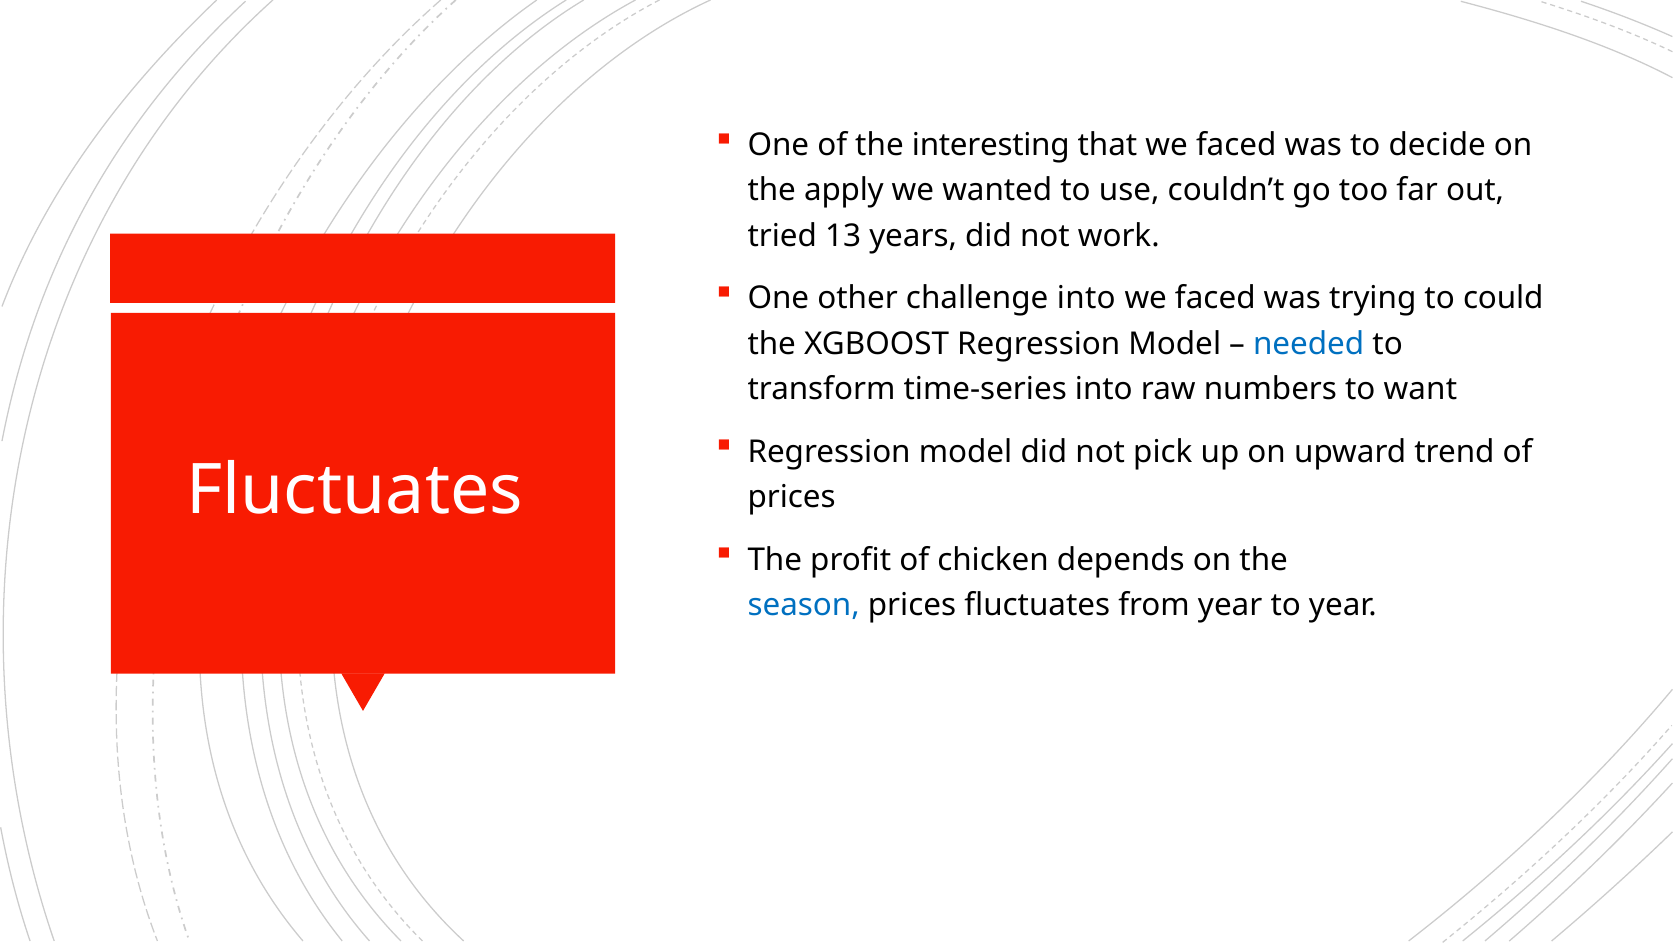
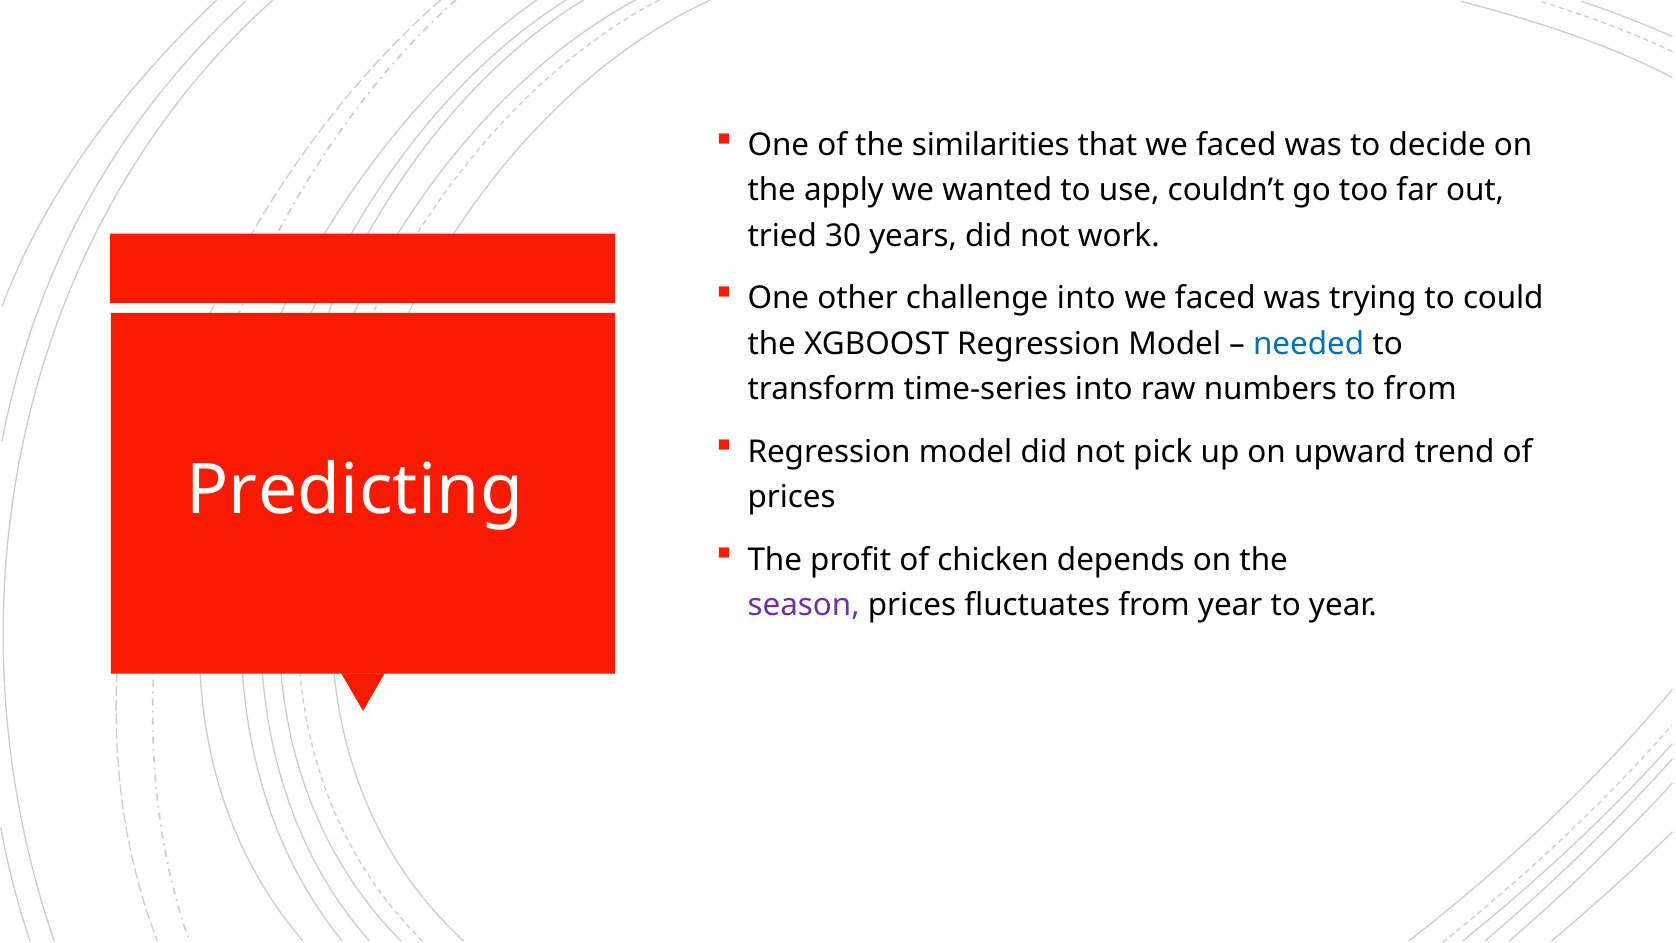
interesting: interesting -> similarities (991, 145)
13: 13 -> 30 (843, 236)
to want: want -> from (1420, 389)
Fluctuates: Fluctuates -> Predicting (355, 490)
season colour: blue -> purple (804, 605)
